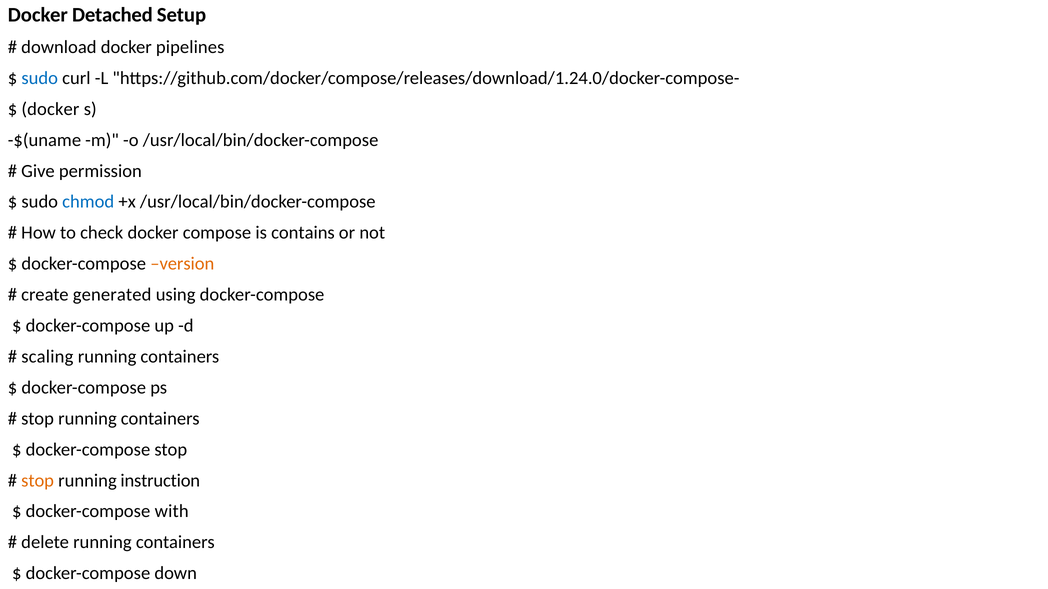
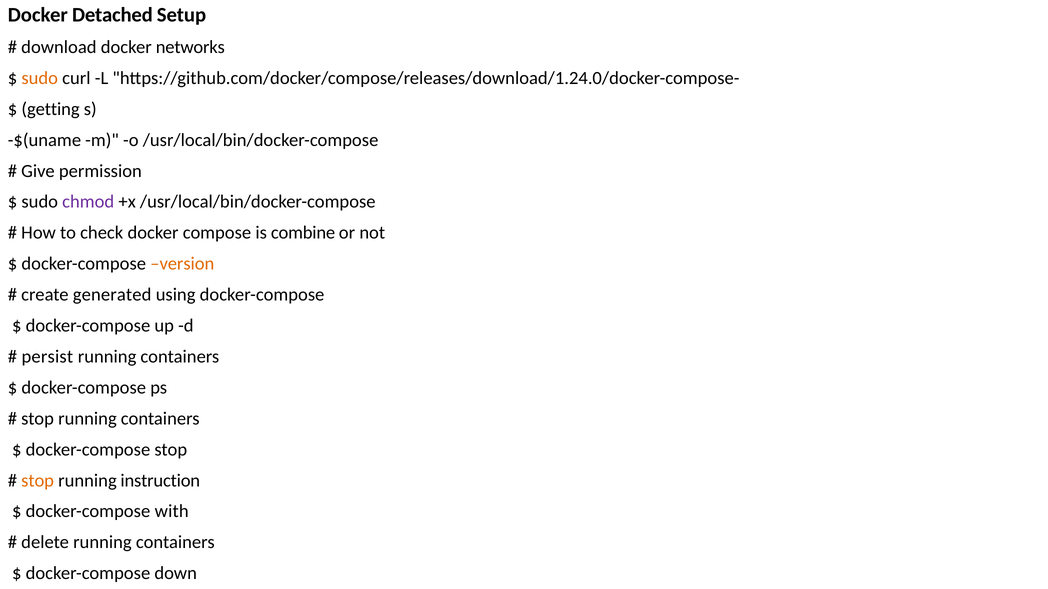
pipelines: pipelines -> networks (190, 47)
sudo colour: blue -> orange (40, 78)
docker: docker -> getting (51, 109)
chmod colour: blue -> purple (88, 202)
contains: contains -> combine (303, 233)
scaling: scaling -> persist (47, 357)
